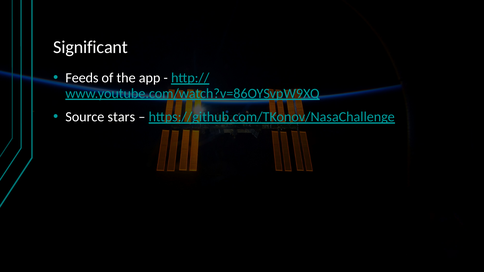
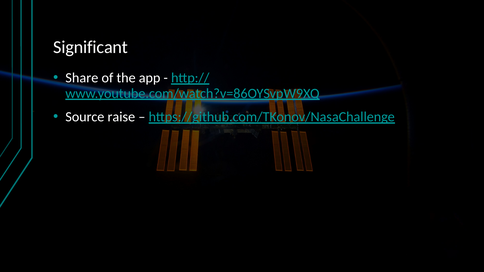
Feeds: Feeds -> Share (82, 78)
stars: stars -> raise (121, 117)
